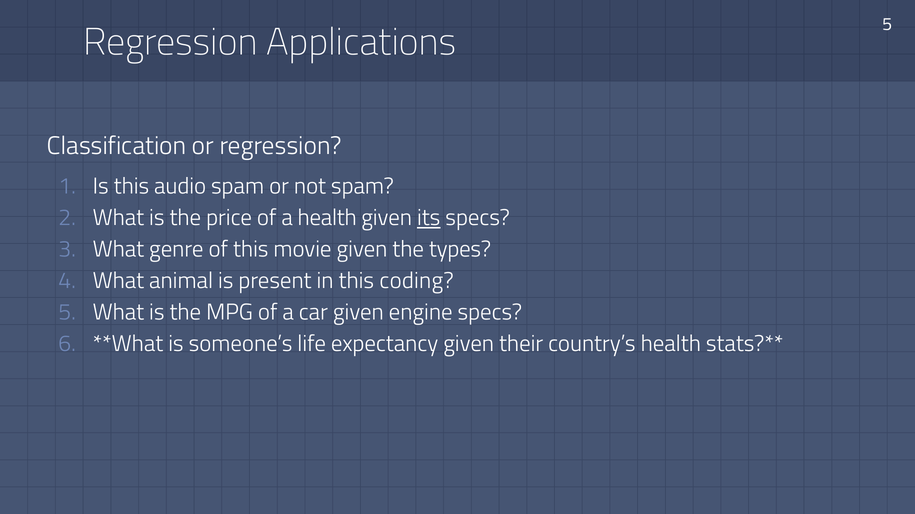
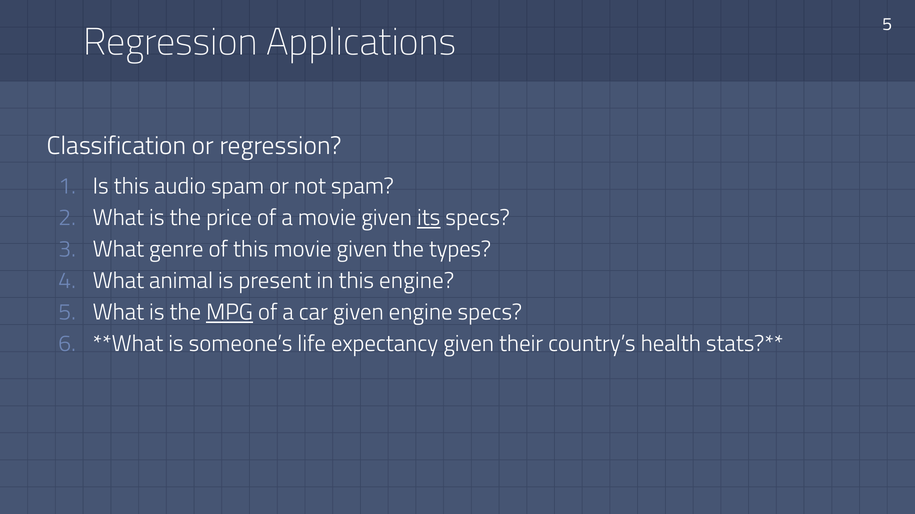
a health: health -> movie (327, 218)
this coding: coding -> engine (417, 281)
MPG underline: none -> present (230, 313)
